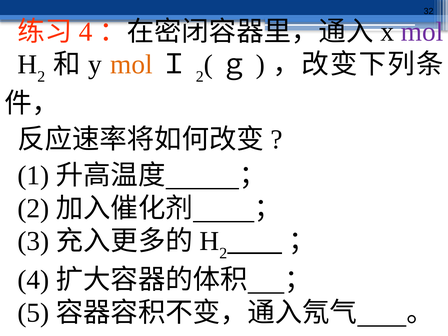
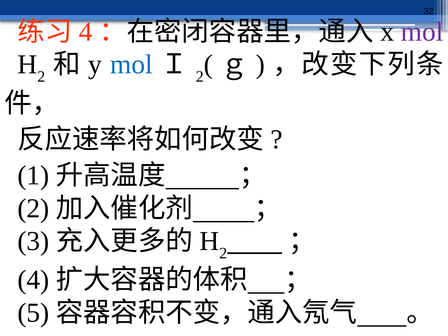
mol colour: orange -> blue (131, 65)
